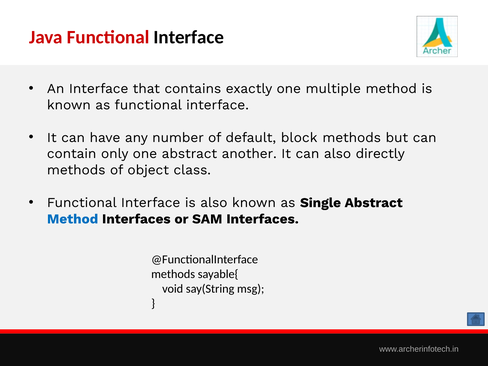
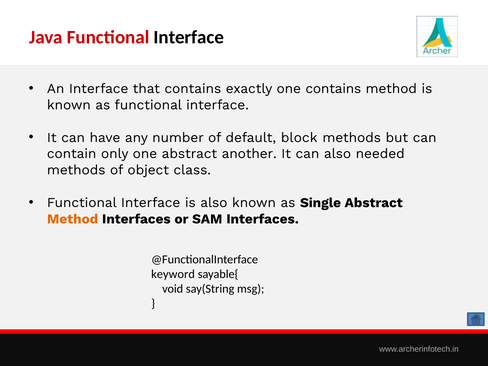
one multiple: multiple -> contains (333, 89)
directly: directly -> needed (380, 154)
Method colour: blue -> orange (73, 219)
methods: methods -> keyword (173, 274)
